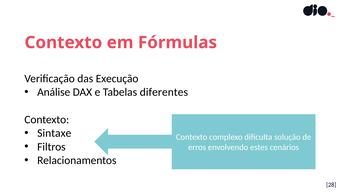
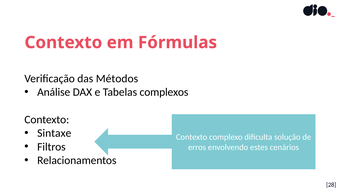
Execução: Execução -> Métodos (117, 78)
diferentes: diferentes -> complexos (164, 92)
